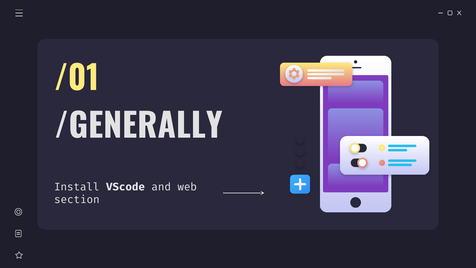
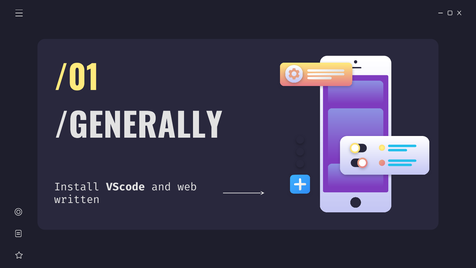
section: section -> written (77, 199)
